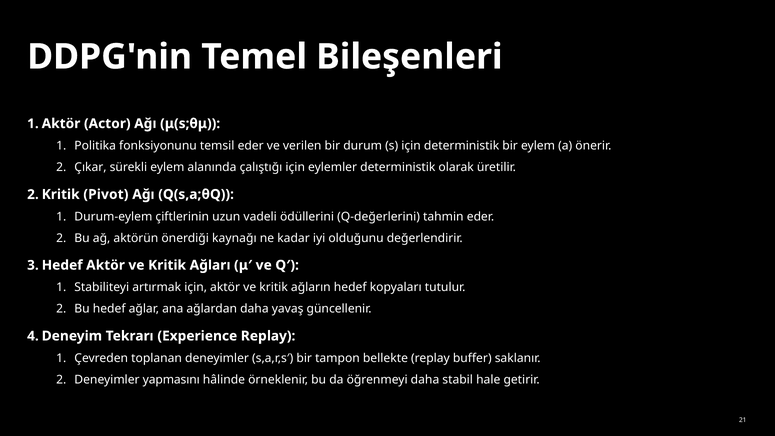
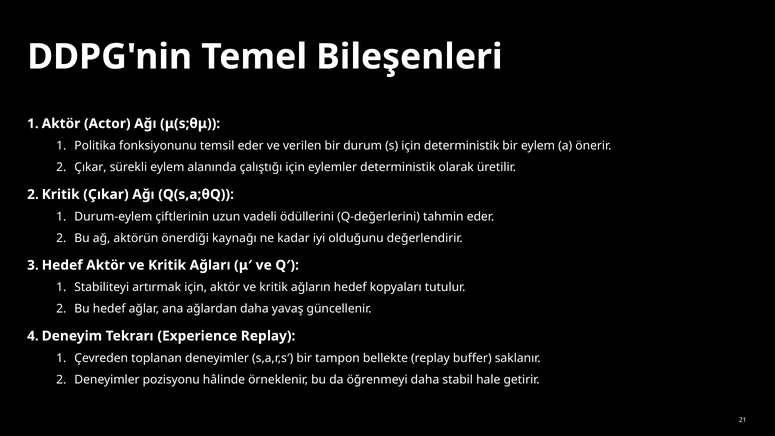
Pivot: Pivot -> Çıkar (106, 194)
yapmasını: yapmasını -> pozisyonu (171, 380)
